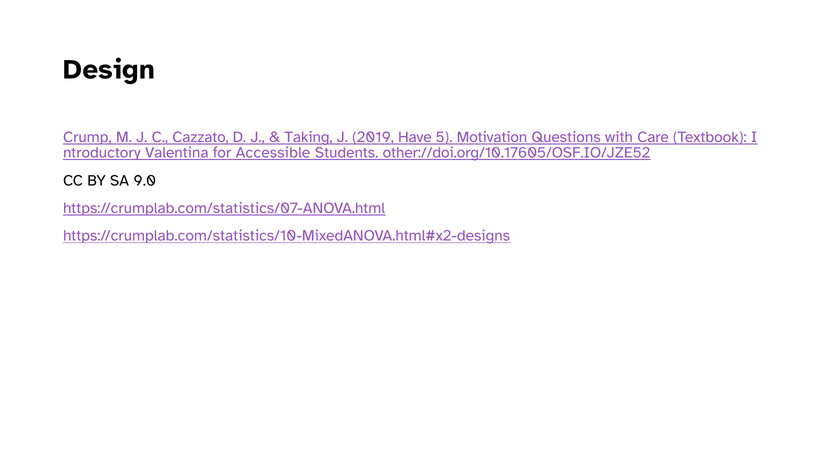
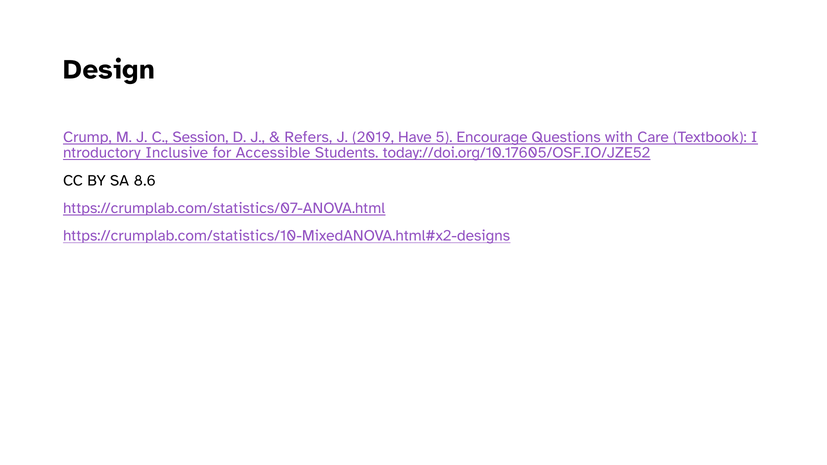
Cazzato: Cazzato -> Session (200, 137)
Taking: Taking -> Refers (308, 137)
Motivation: Motivation -> Encourage (492, 137)
Valentina: Valentina -> Inclusive (177, 153)
other://doi.org/10.17605/OSF.IO/JZE52: other://doi.org/10.17605/OSF.IO/JZE52 -> today://doi.org/10.17605/OSF.IO/JZE52 (516, 153)
9.0: 9.0 -> 8.6 (145, 181)
